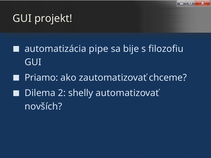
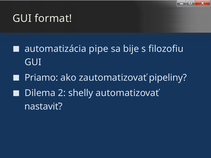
projekt: projekt -> format (53, 19)
chceme: chceme -> pipeliny (168, 78)
novších: novších -> nastaviť (43, 107)
